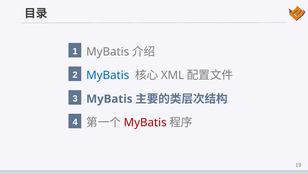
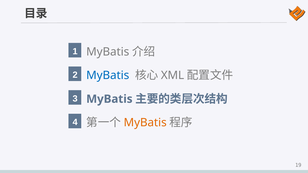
MyBatis colour: red -> orange (145, 123)
